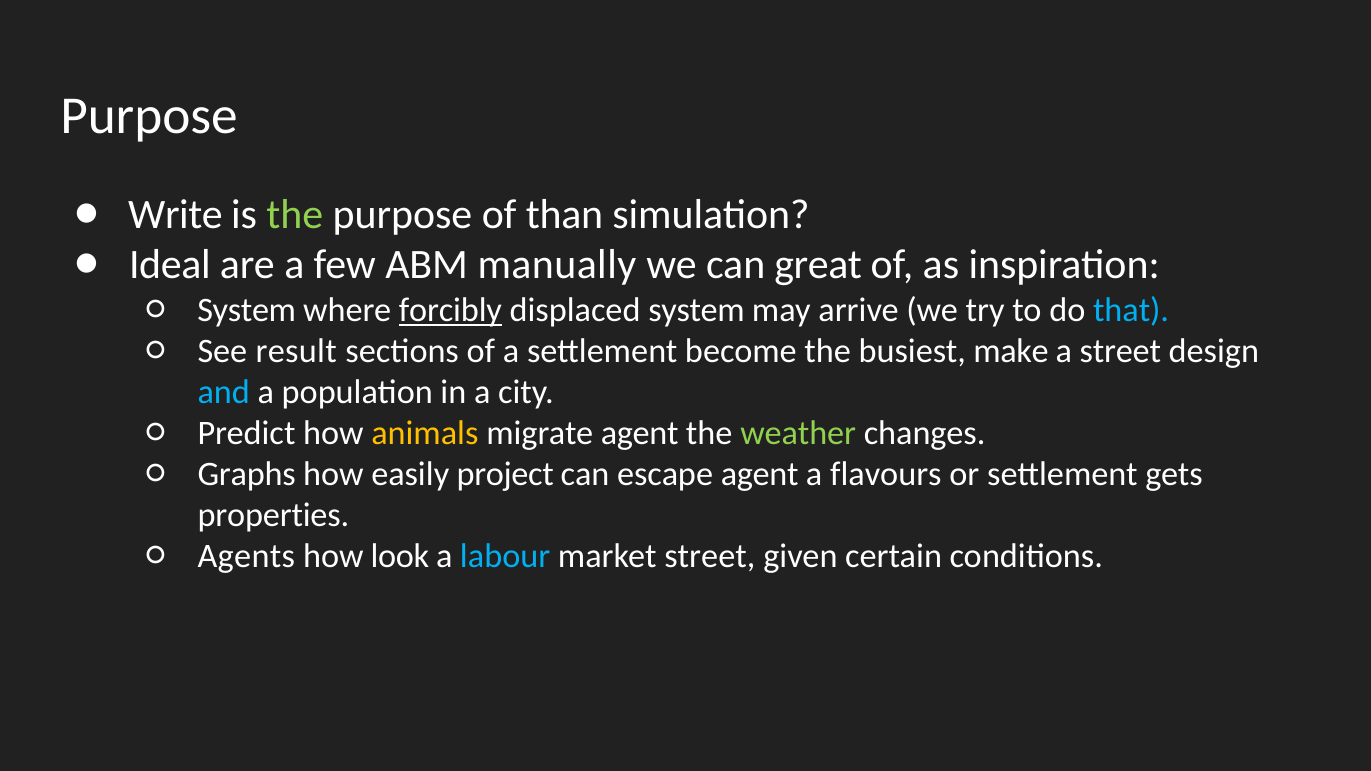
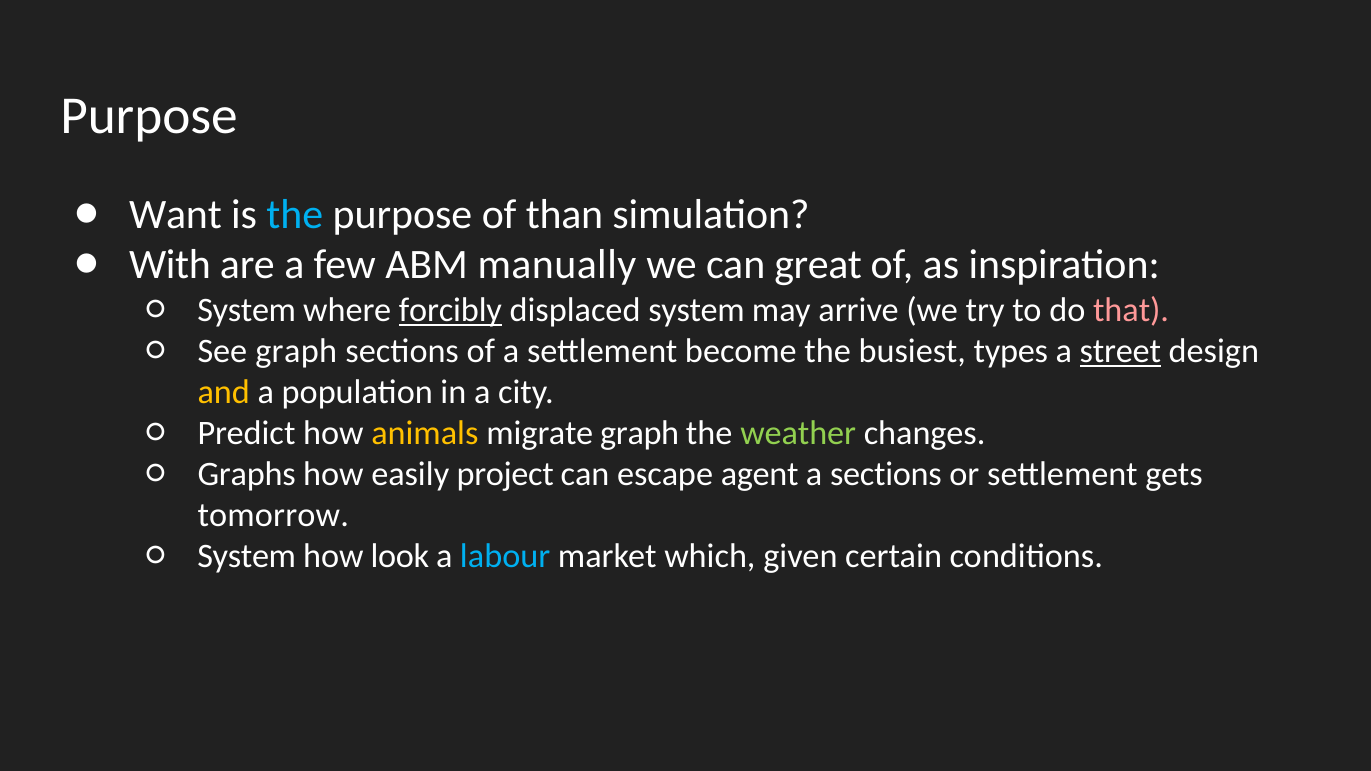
Write: Write -> Want (175, 215)
the colour: light green -> light blue (295, 215)
Ideal: Ideal -> With (170, 265)
that colour: light blue -> pink (1131, 310)
See result: result -> graph (296, 351)
make: make -> types (1011, 351)
street underline: none -> present (1120, 351)
and colour: light blue -> yellow (224, 392)
migrate agent: agent -> graph (640, 433)
a flavours: flavours -> sections (886, 474)
properties: properties -> tomorrow (273, 516)
Agents: Agents -> System (247, 557)
market street: street -> which (710, 557)
